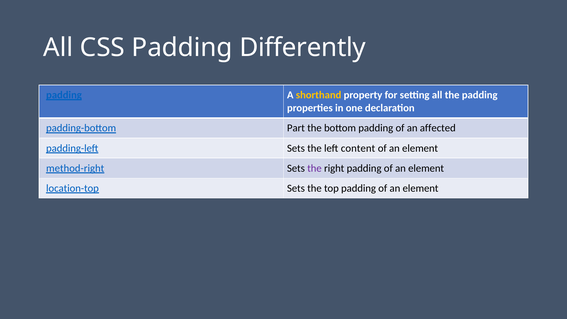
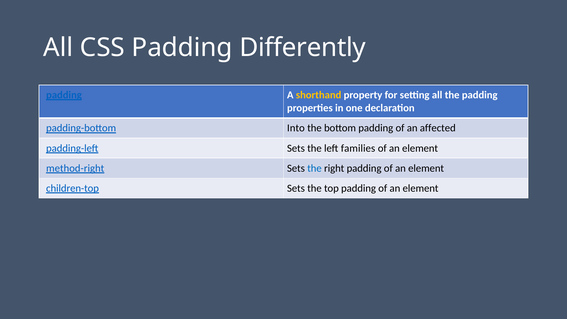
Part: Part -> Into (296, 128)
content: content -> families (358, 148)
the colour: purple -> blue (314, 168)
location-top: location-top -> children-top (73, 188)
